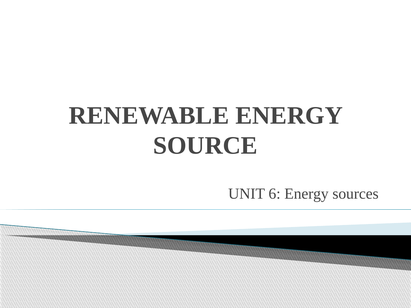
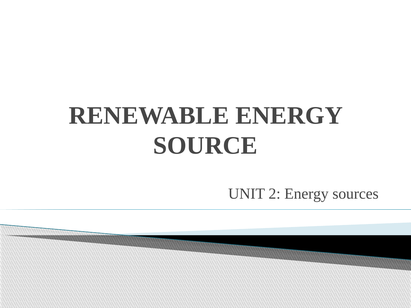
6: 6 -> 2 (275, 194)
